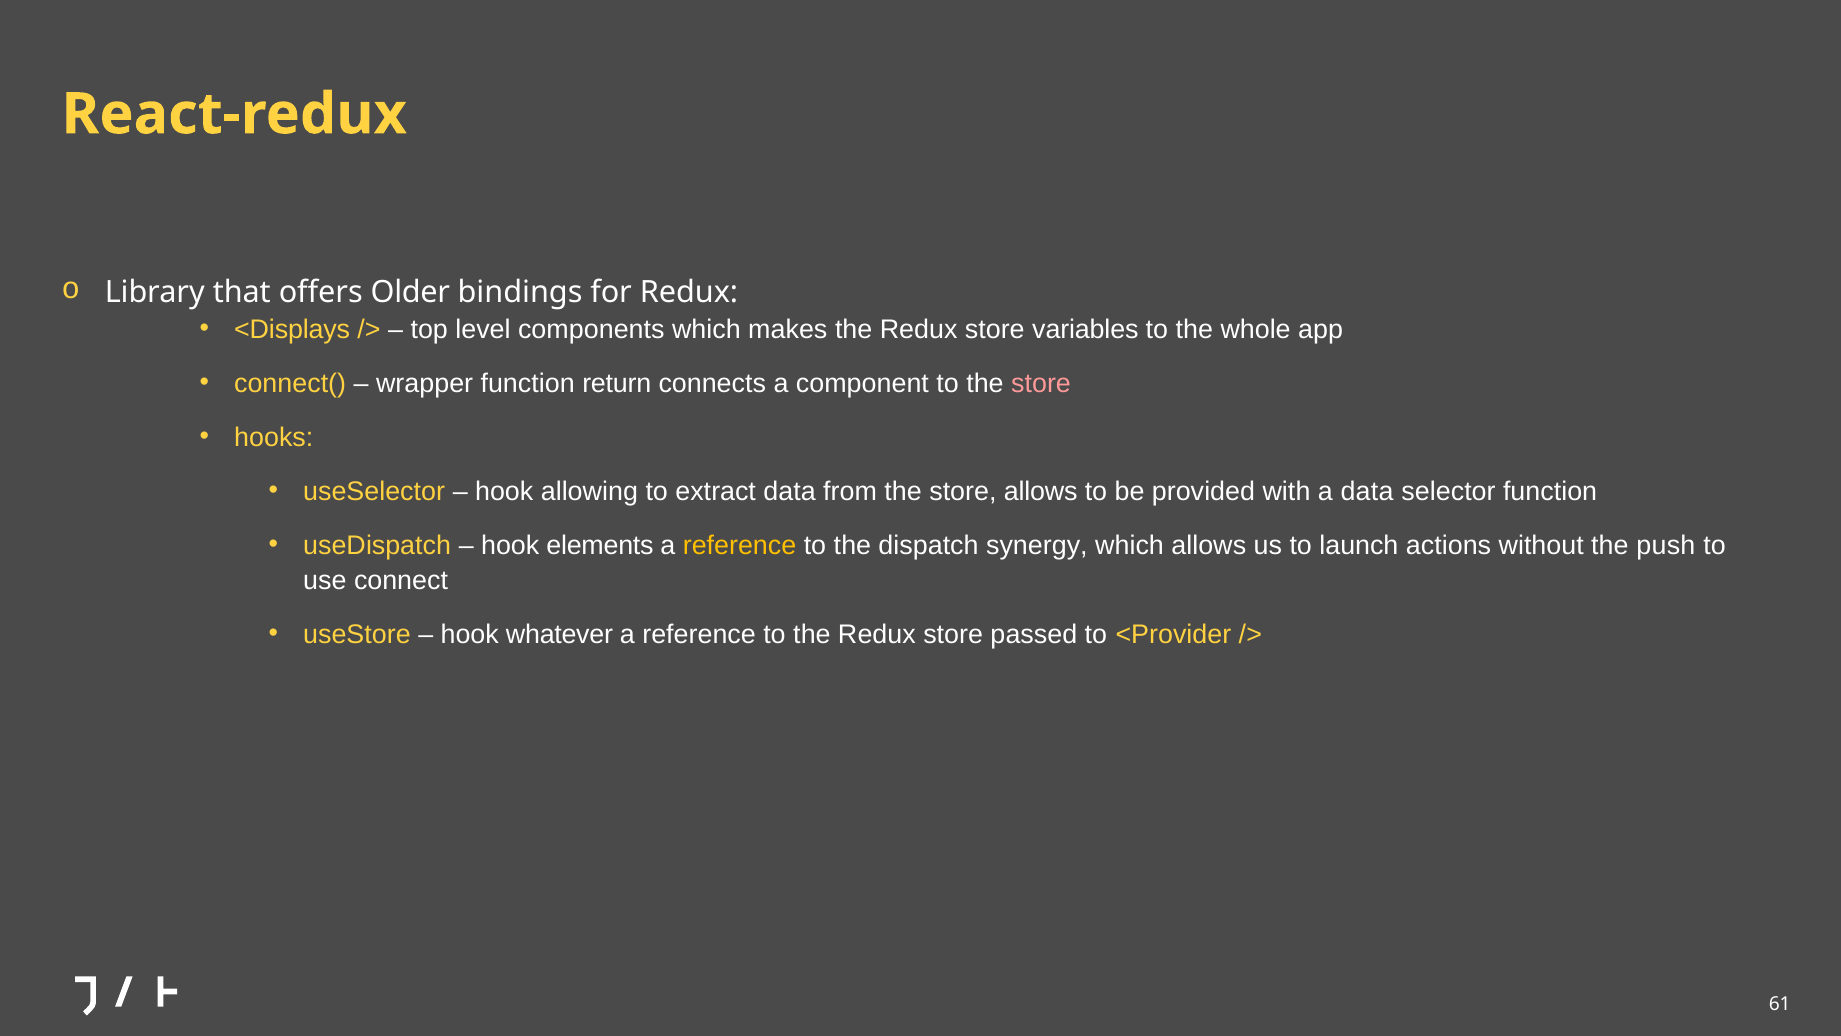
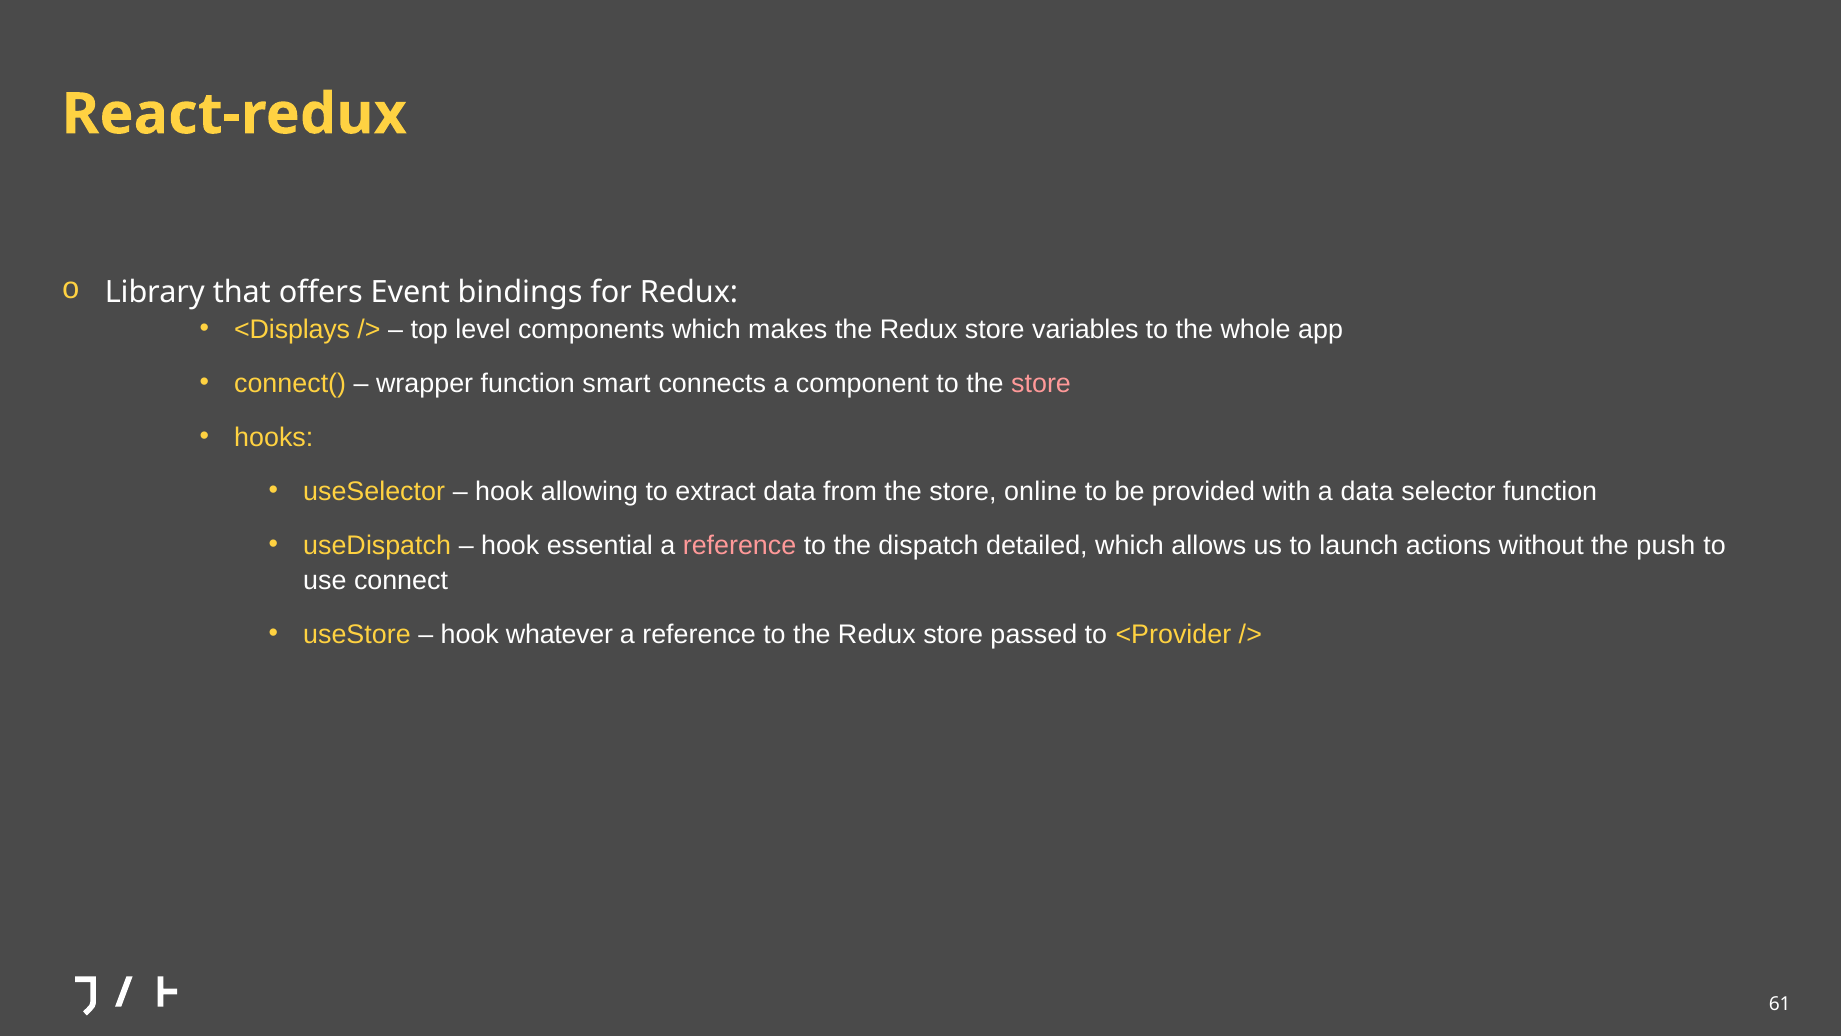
Older: Older -> Event (410, 292)
return: return -> smart (616, 383)
store allows: allows -> online (1041, 491)
elements: elements -> essential (600, 545)
reference colour: yellow -> pink (740, 545)
synergy: synergy -> detailed (1037, 545)
